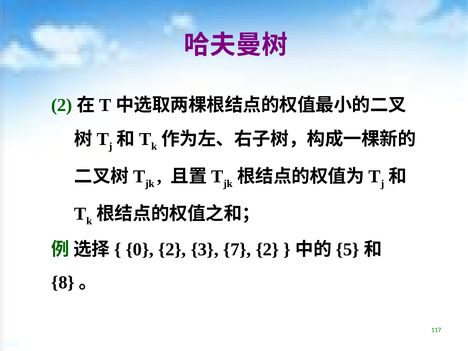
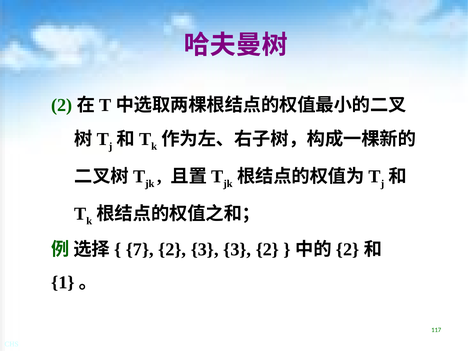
0: 0 -> 7 (140, 250)
3 7: 7 -> 3 (237, 250)
5: 5 -> 2 (348, 250)
8: 8 -> 1 (63, 282)
